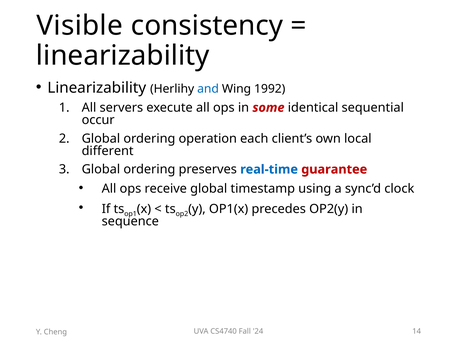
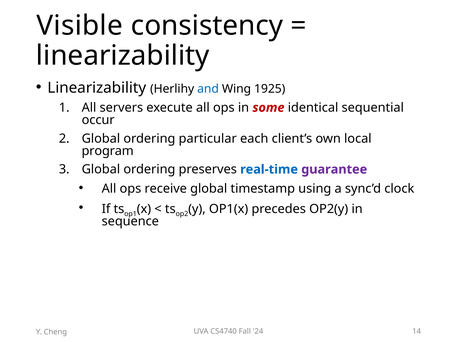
1992: 1992 -> 1925 (270, 89)
operation: operation -> particular (208, 139)
different: different -> program (108, 151)
guarantee colour: red -> purple (334, 170)
